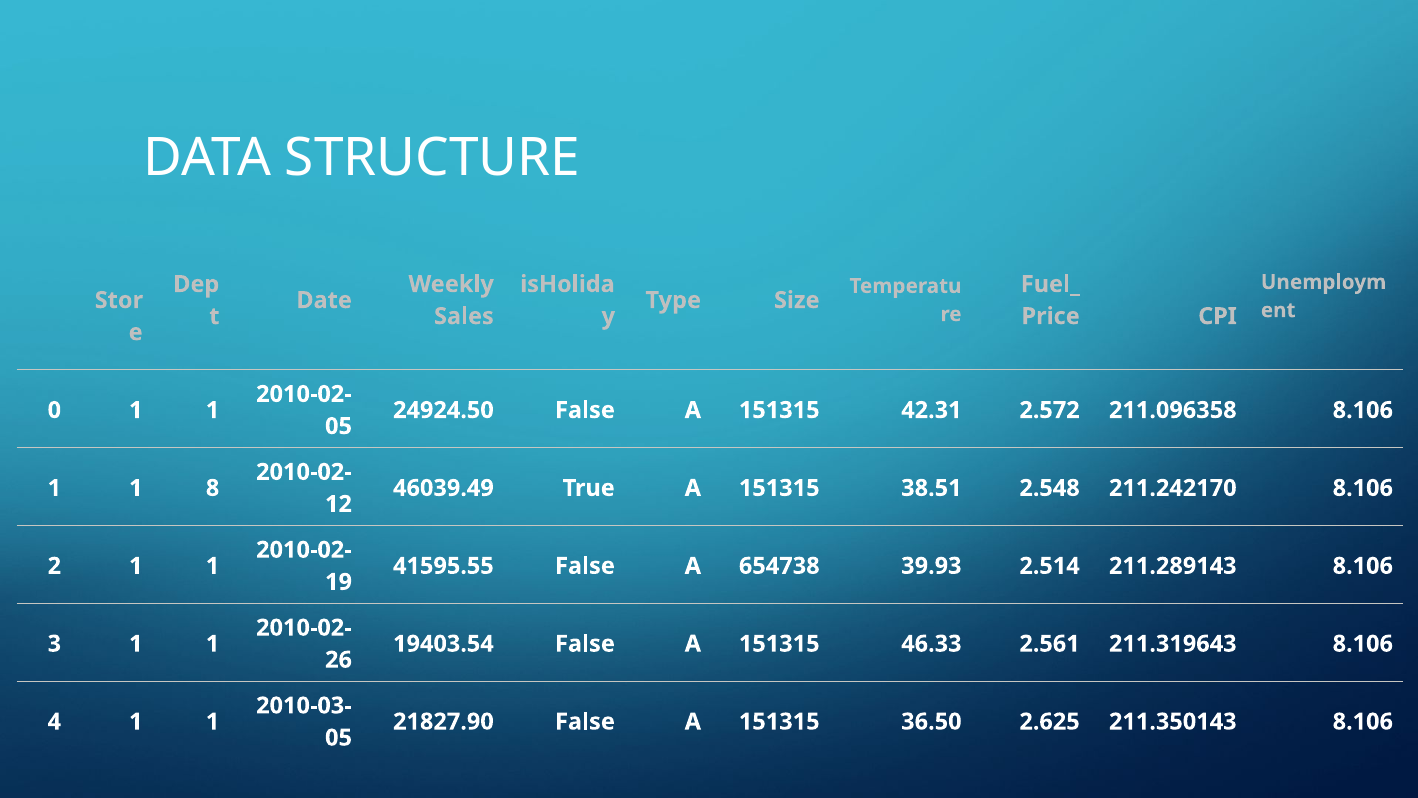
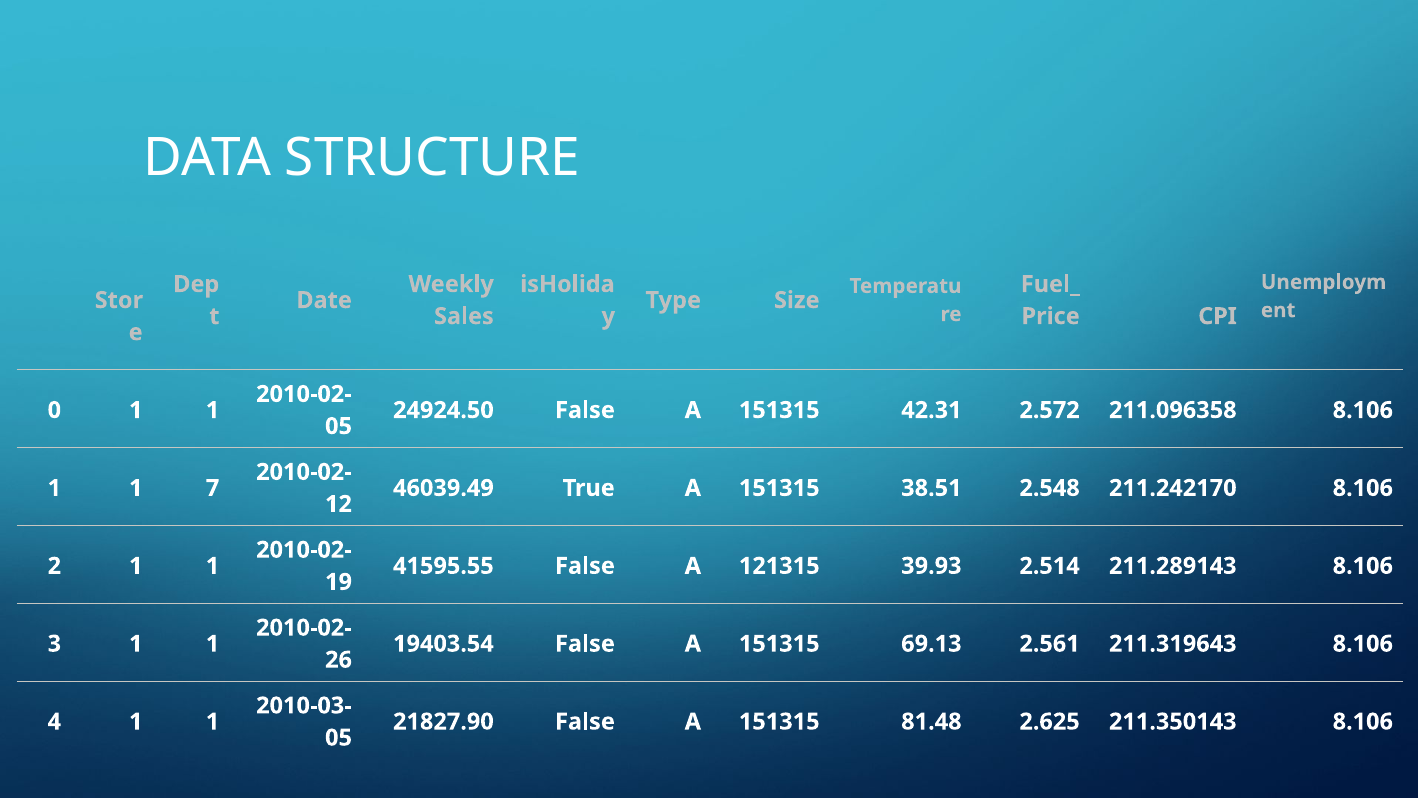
8: 8 -> 7 (213, 488)
654738: 654738 -> 121315 (779, 566)
46.33: 46.33 -> 69.13 (931, 644)
36.50: 36.50 -> 81.48 (931, 721)
